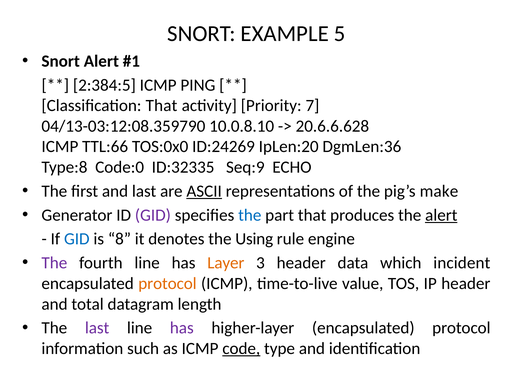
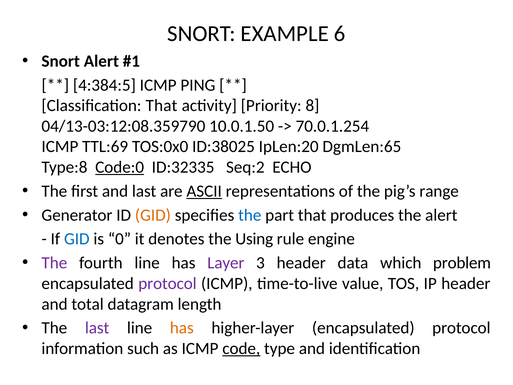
5: 5 -> 6 (340, 34)
2:384:5: 2:384:5 -> 4:384:5 (104, 85)
7: 7 -> 8 (312, 105)
10.0.8.10: 10.0.8.10 -> 10.0.1.50 (242, 126)
20.6.6.628: 20.6.6.628 -> 70.0.1.254 (332, 126)
TTL:66: TTL:66 -> TTL:69 (105, 147)
ID:24269: ID:24269 -> ID:38025 (224, 147)
DgmLen:36: DgmLen:36 -> DgmLen:65 (362, 147)
Code:0 underline: none -> present (120, 167)
Seq:9: Seq:9 -> Seq:2 (245, 167)
make: make -> range (439, 191)
GID colour: purple -> orange (153, 215)
alert underline: present -> none (441, 215)
8: 8 -> 0 (119, 239)
Layer colour: orange -> purple (226, 263)
incident: incident -> problem (462, 263)
protocol colour: orange -> purple (167, 283)
has colour: purple -> orange (182, 328)
